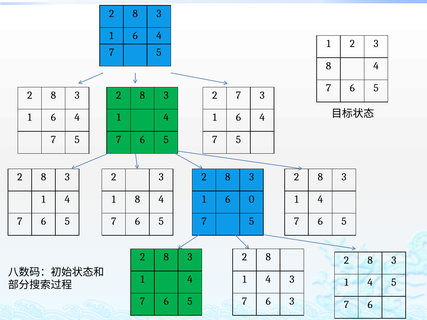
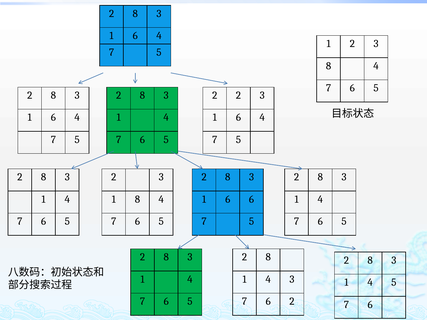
7: 7 -> 2 (238, 95)
6 0: 0 -> 6 (251, 199)
6 3: 3 -> 2 (292, 302)
